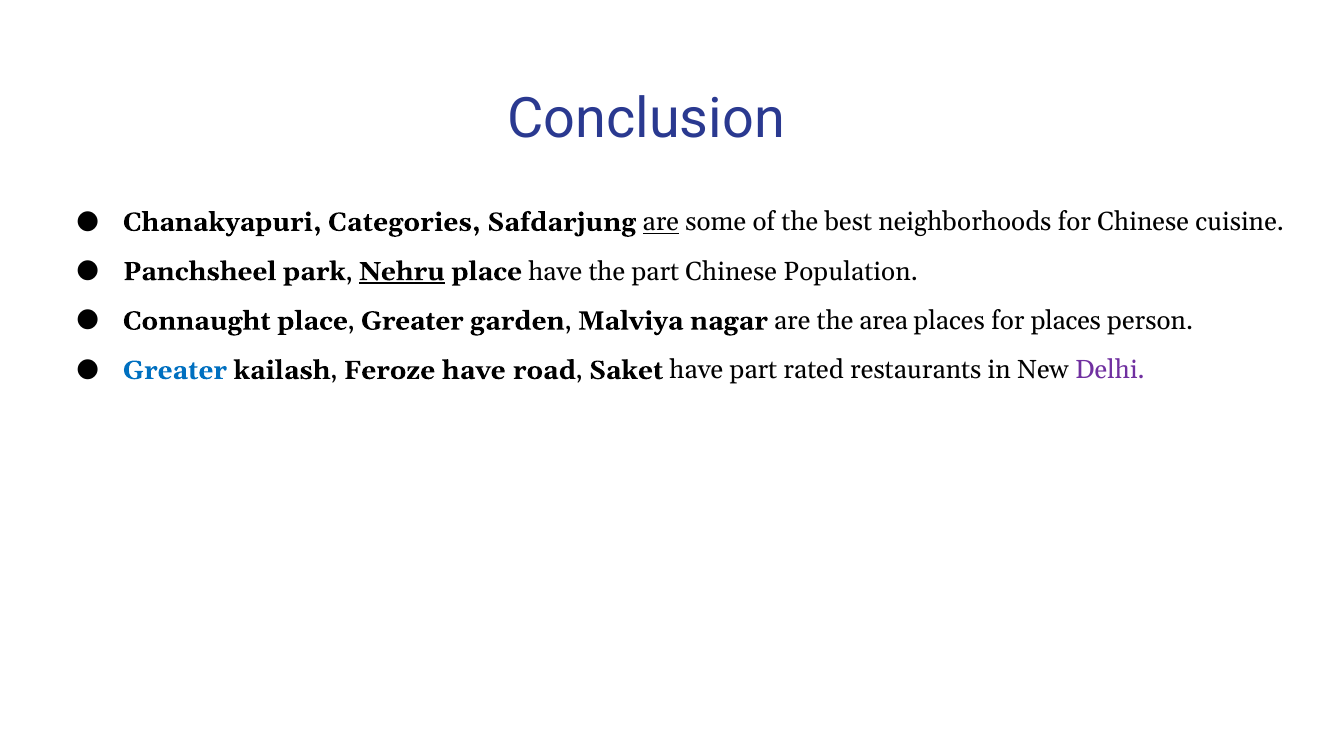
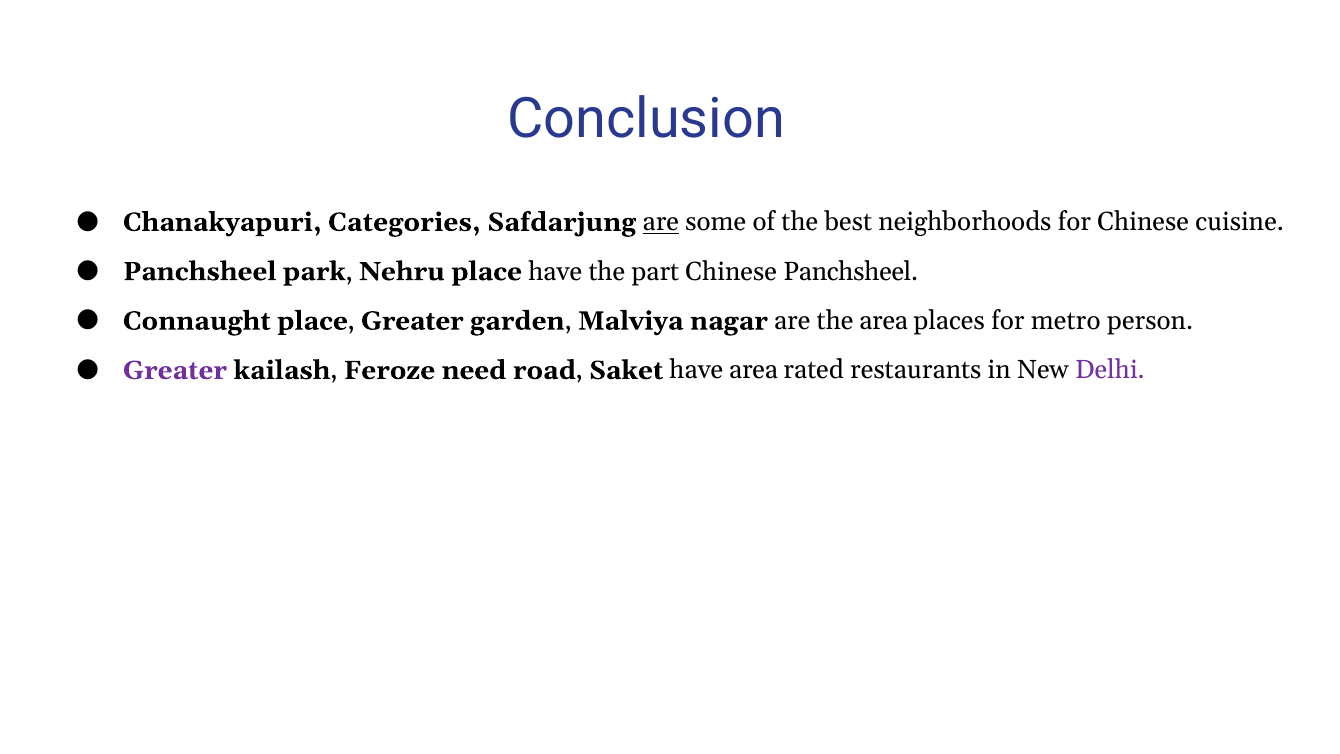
Nehru underline: present -> none (402, 271)
Chinese Population: Population -> Panchsheel (851, 271)
for places: places -> metro (1066, 321)
Greater colour: blue -> purple (175, 370)
Feroze have: have -> need (474, 370)
have part: part -> area (754, 370)
